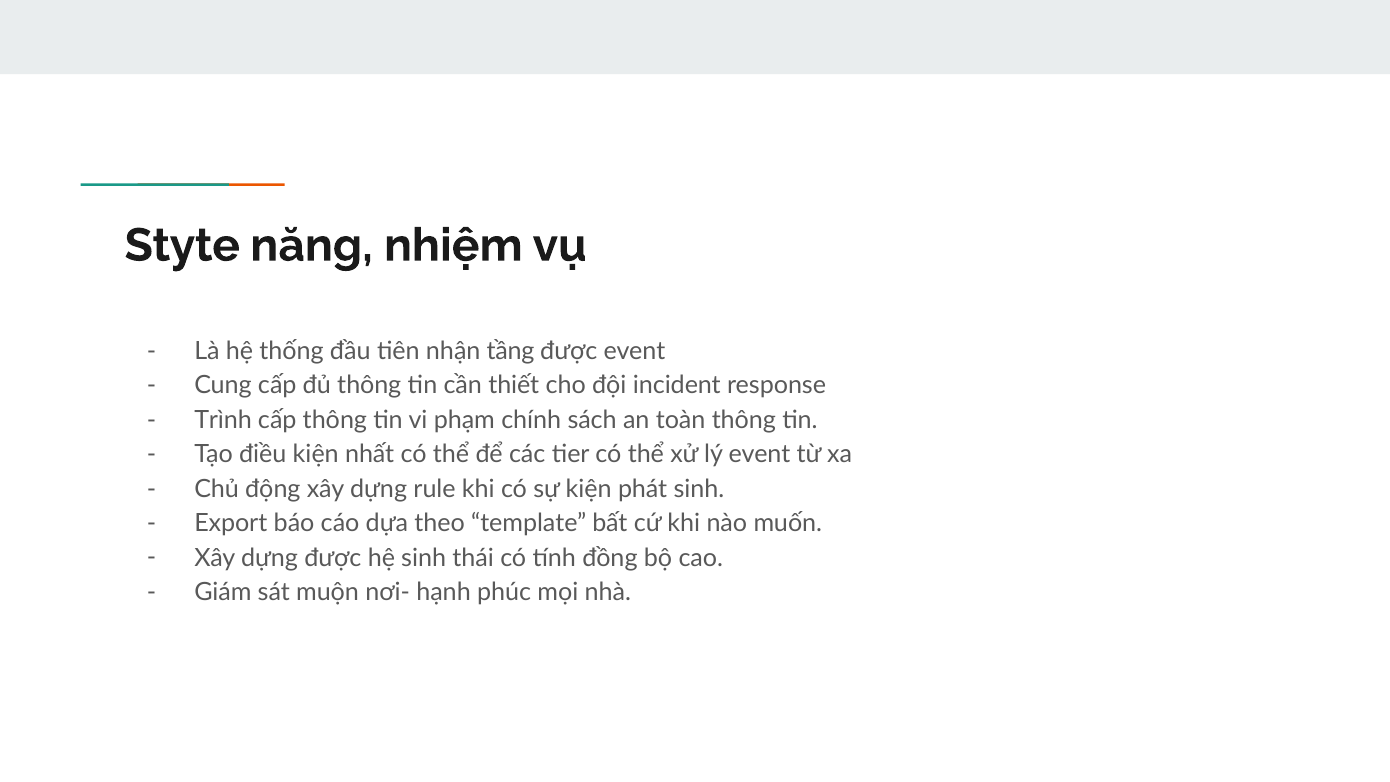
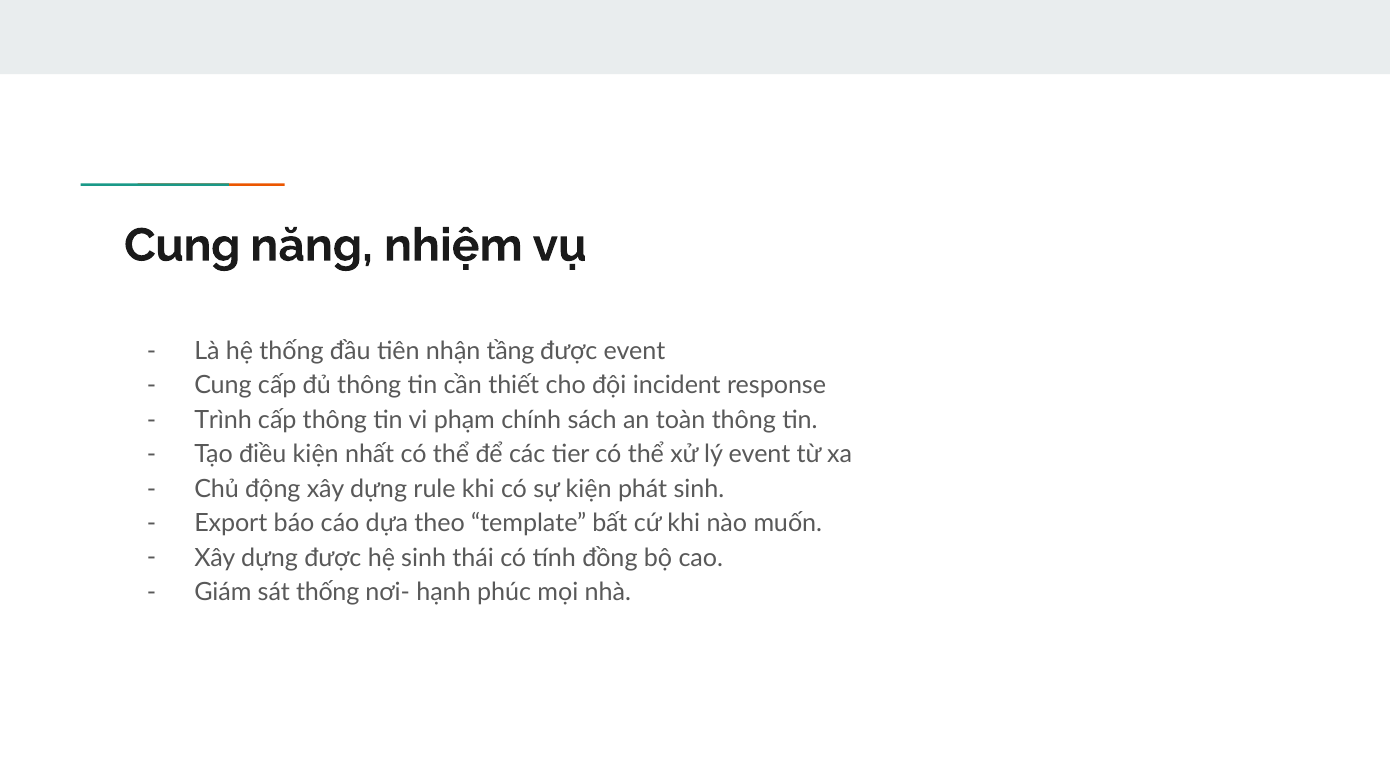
Styte: Styte -> Cung (182, 245)
sát muộn: muộn -> thống (328, 592)
